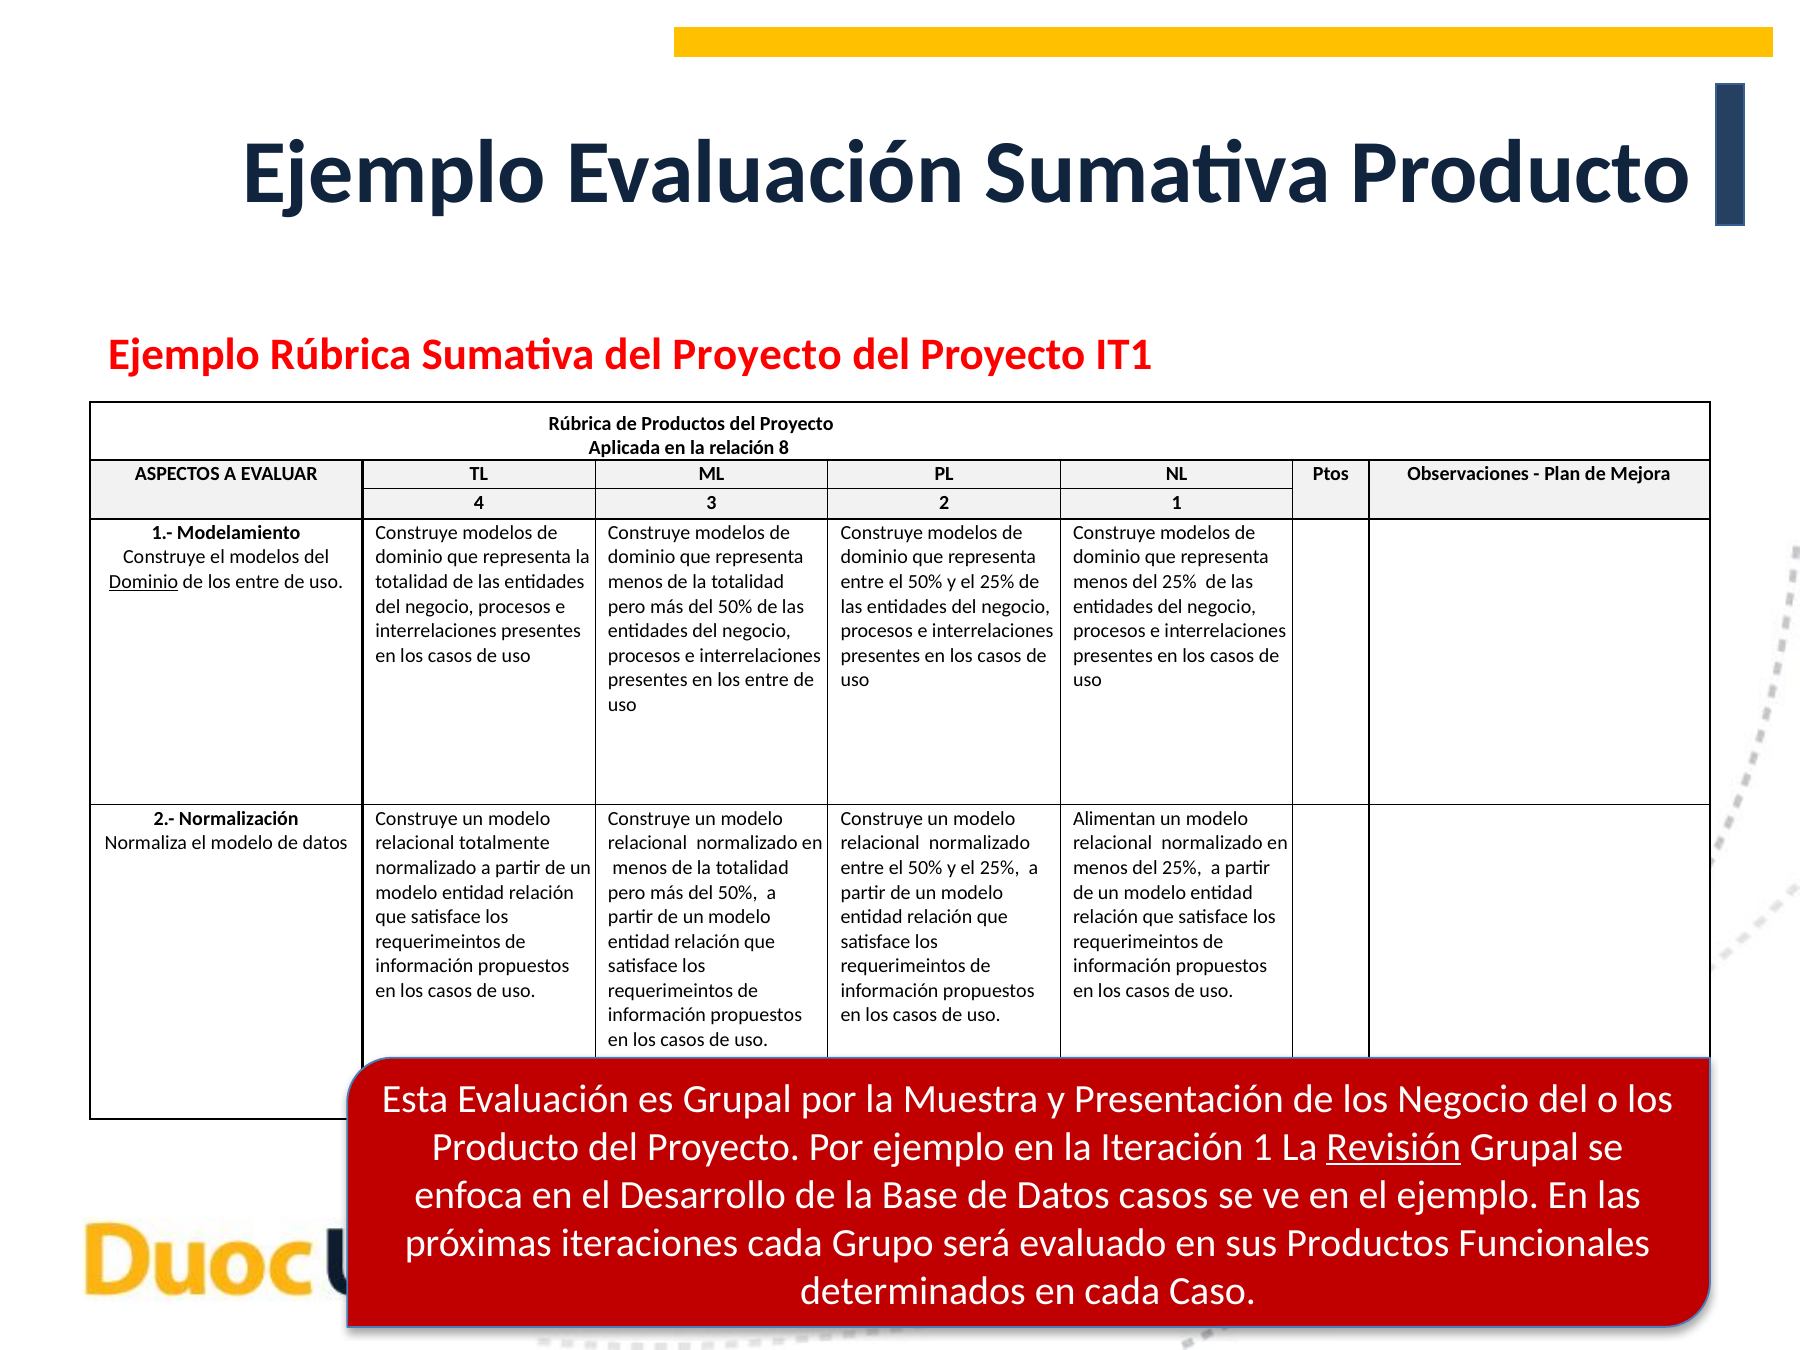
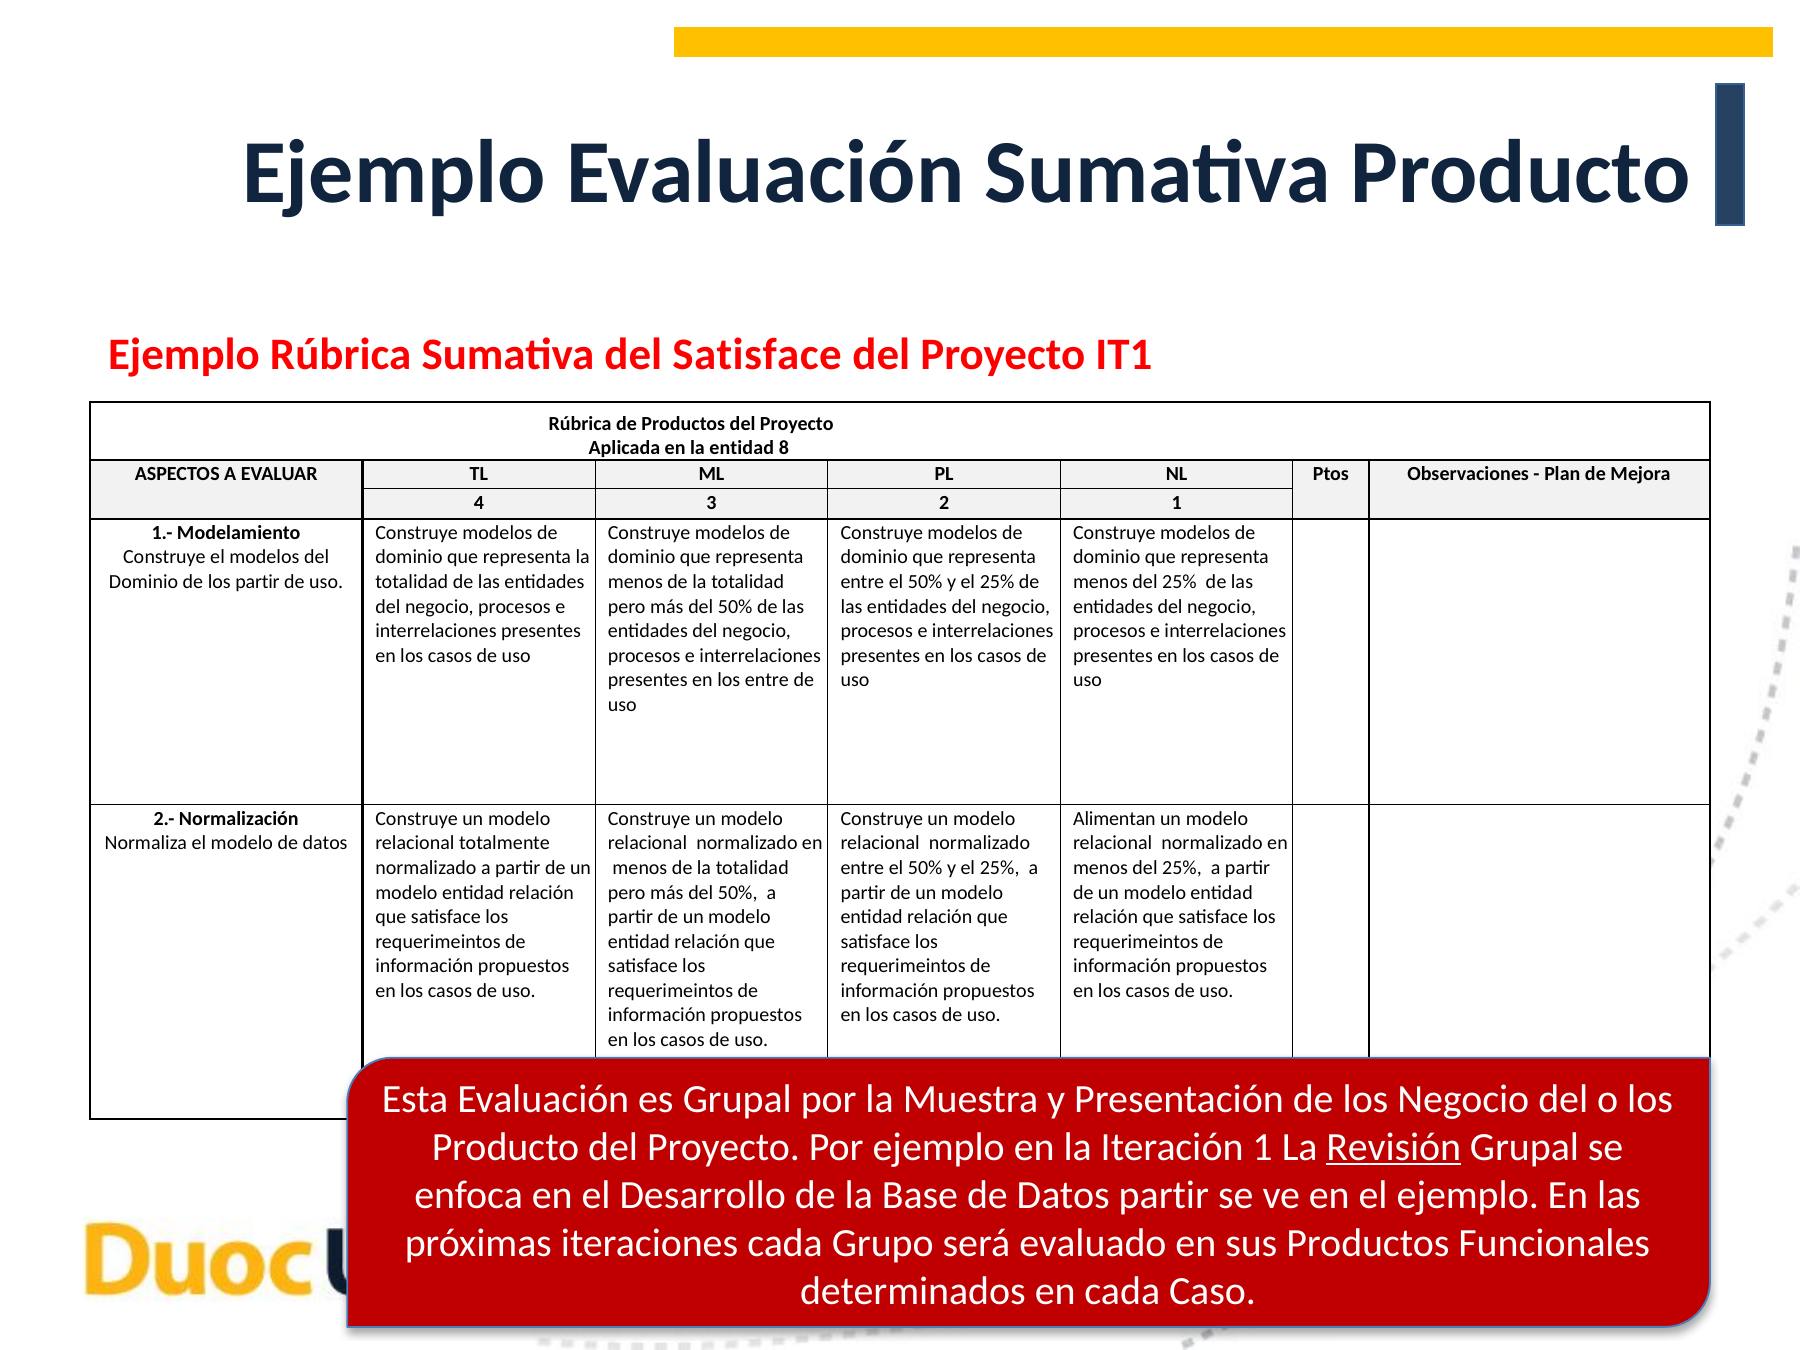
Sumativa del Proyecto: Proyecto -> Satisface (757, 354)
la relación: relación -> entidad (742, 448)
Dominio underline: present -> none (144, 582)
de los entre: entre -> partir (257, 582)
Datos casos: casos -> partir (1164, 1195)
